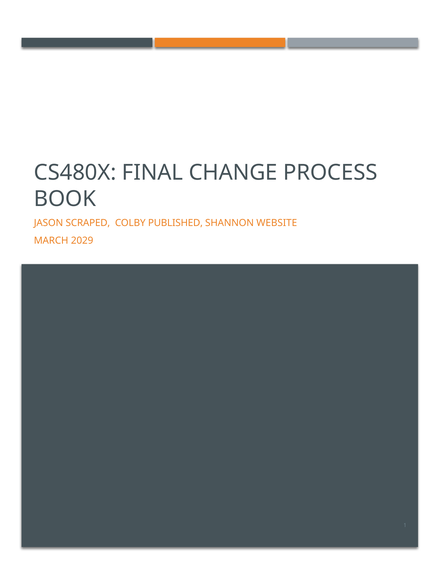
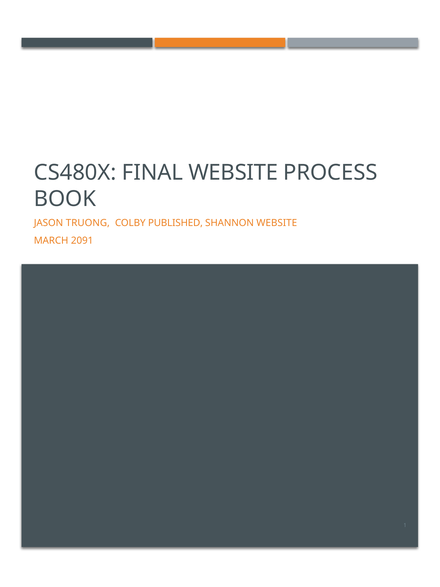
FINAL CHANGE: CHANGE -> WEBSITE (233, 172)
SCRAPED: SCRAPED -> TRUONG (88, 223)
2029: 2029 -> 2091 (82, 240)
